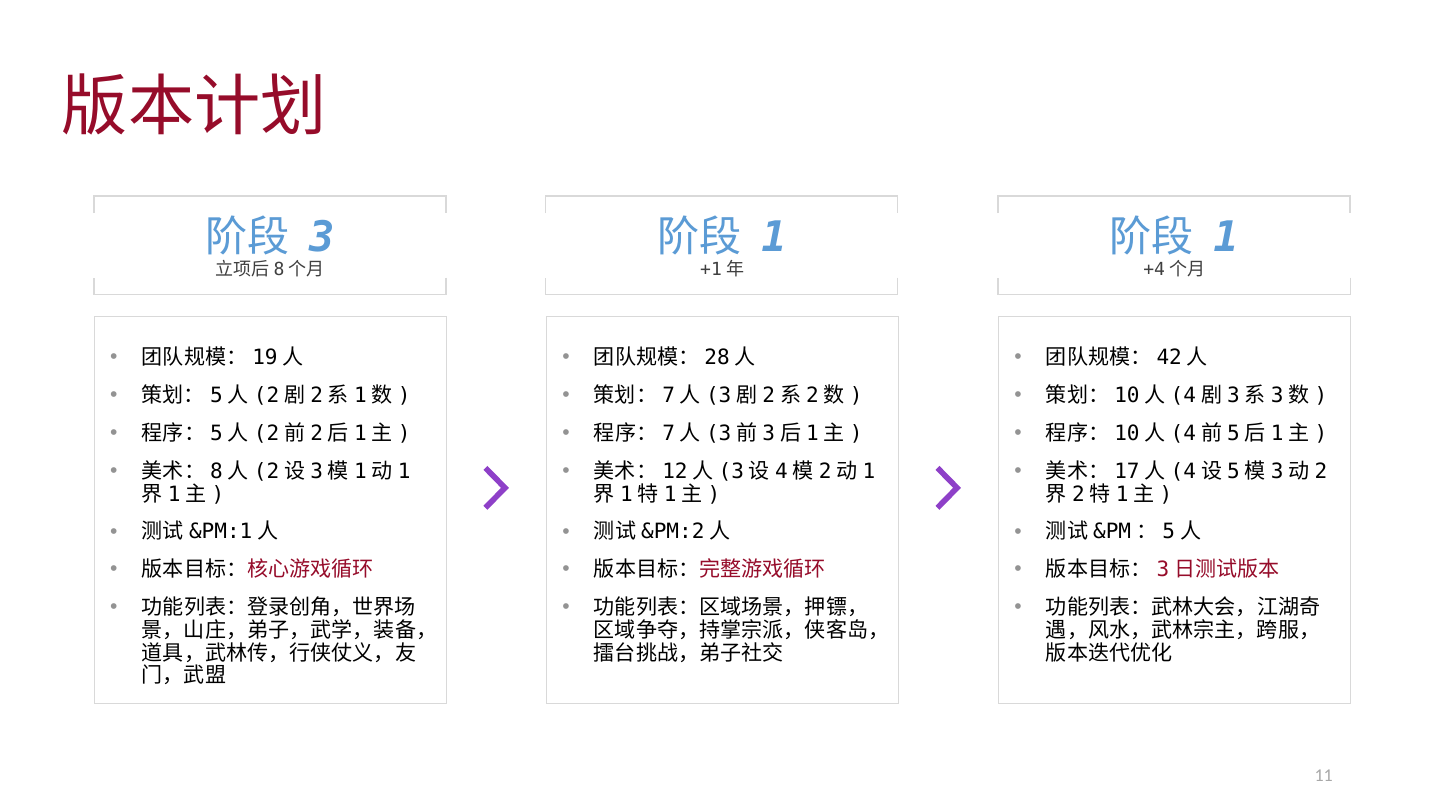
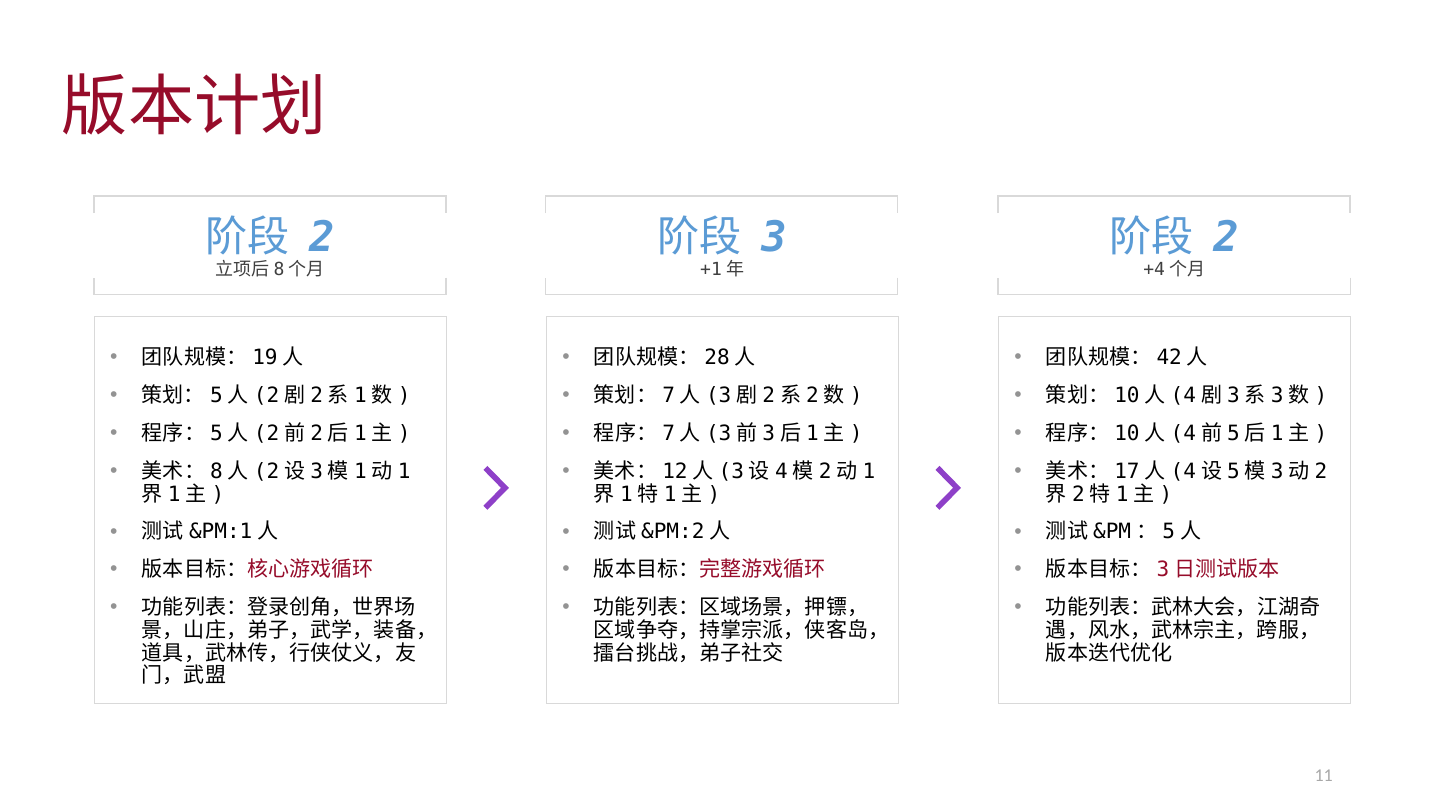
3: 3 -> 2 (322, 237)
1: 1 -> 3 (774, 237)
1: 1 -> 2 (1226, 237)
